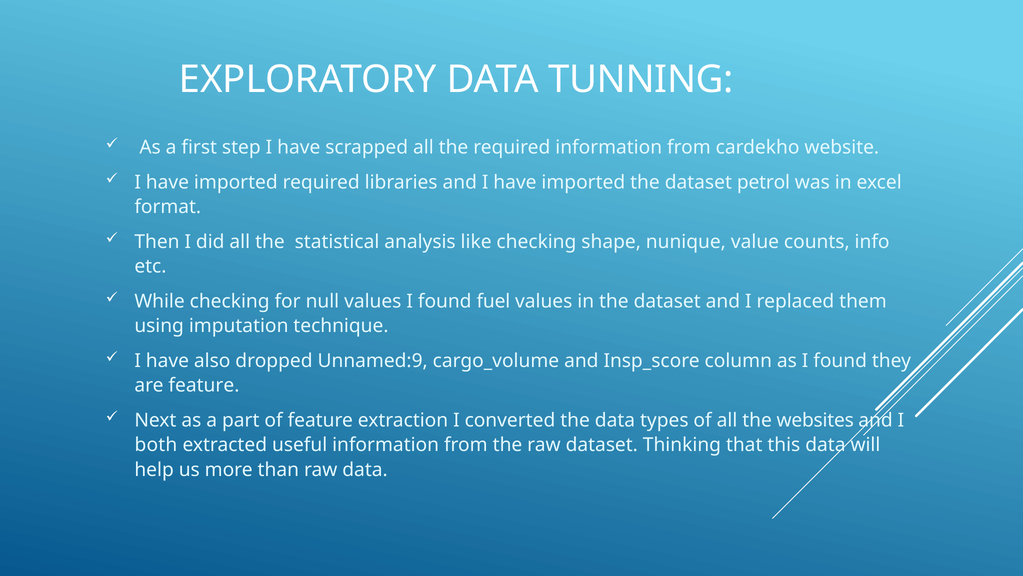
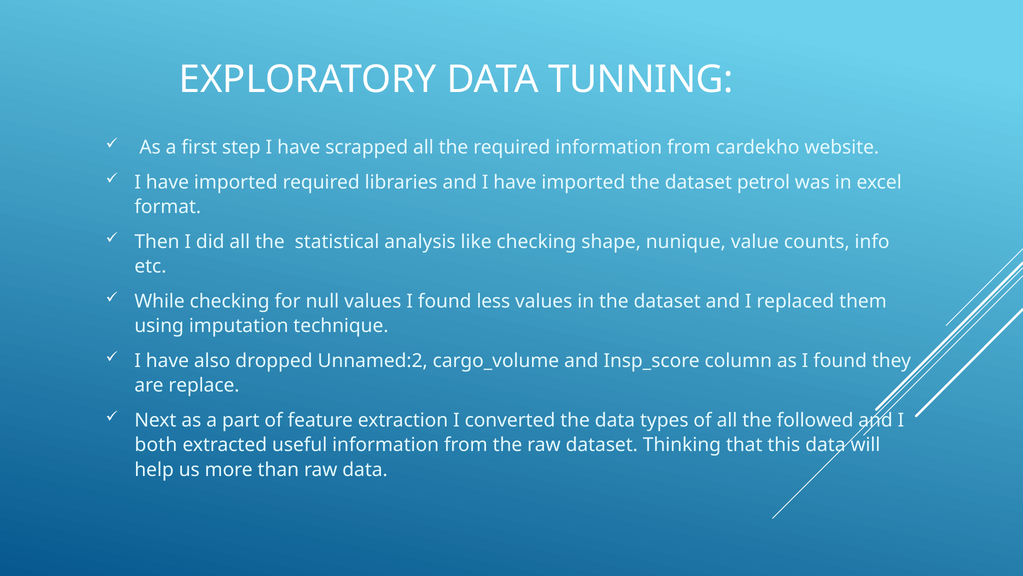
fuel: fuel -> less (493, 301)
Unnamed:9: Unnamed:9 -> Unnamed:2 (373, 361)
are feature: feature -> replace (204, 385)
websites: websites -> followed (815, 420)
